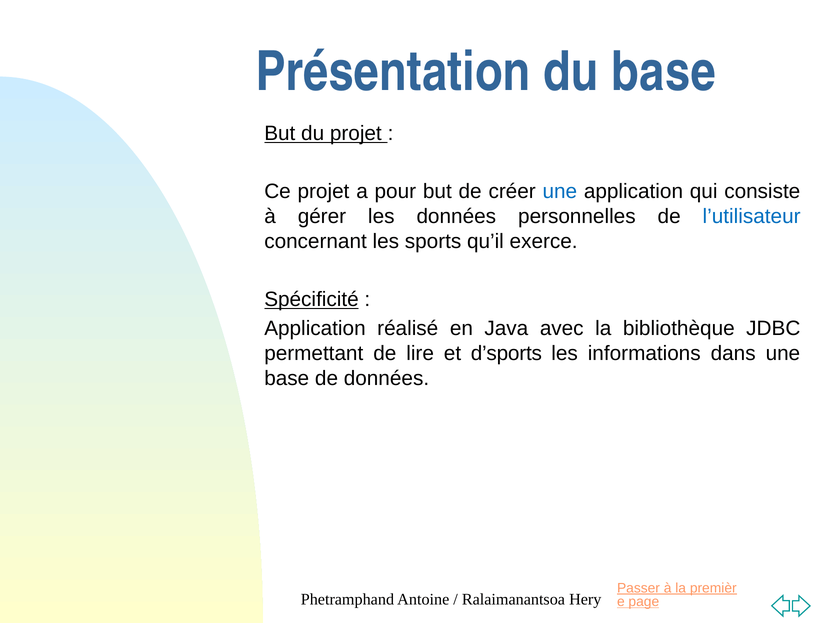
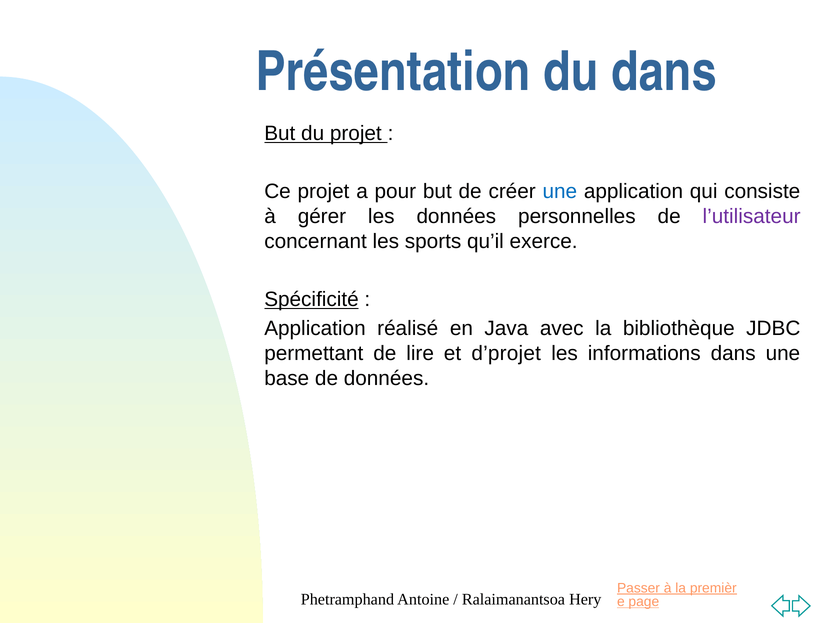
du base: base -> dans (664, 72)
l’utilisateur colour: blue -> purple (752, 216)
d’sports: d’sports -> d’projet (506, 353)
